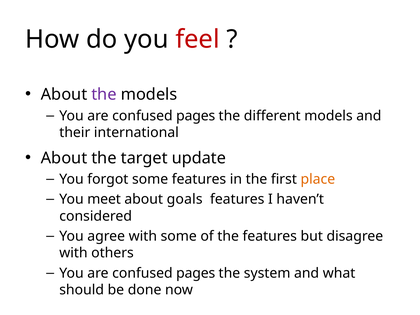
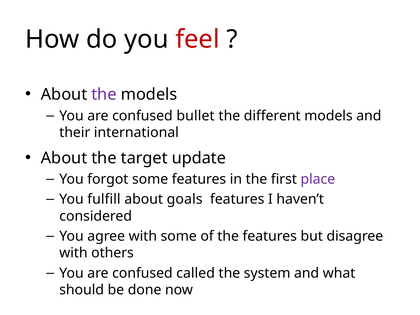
pages: pages -> bullet (196, 116)
place colour: orange -> purple (318, 179)
meet: meet -> fulfill (104, 199)
pages: pages -> called (196, 273)
